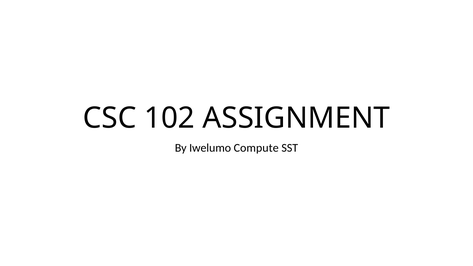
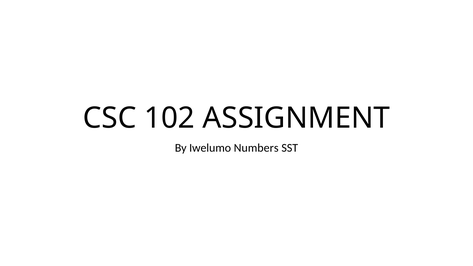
Compute: Compute -> Numbers (256, 148)
